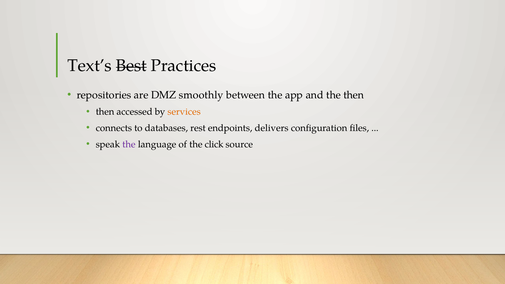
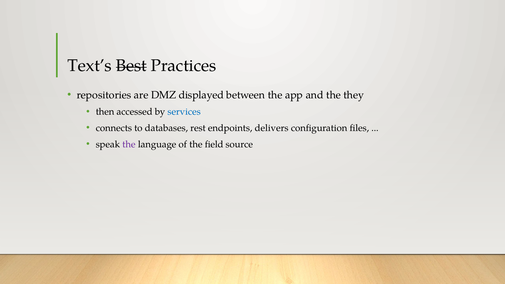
smoothly: smoothly -> displayed (201, 95)
the then: then -> they (354, 95)
services colour: orange -> blue (184, 112)
click: click -> field (214, 144)
